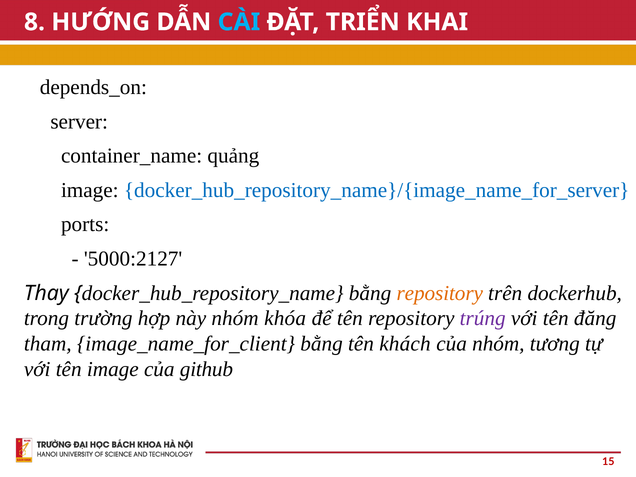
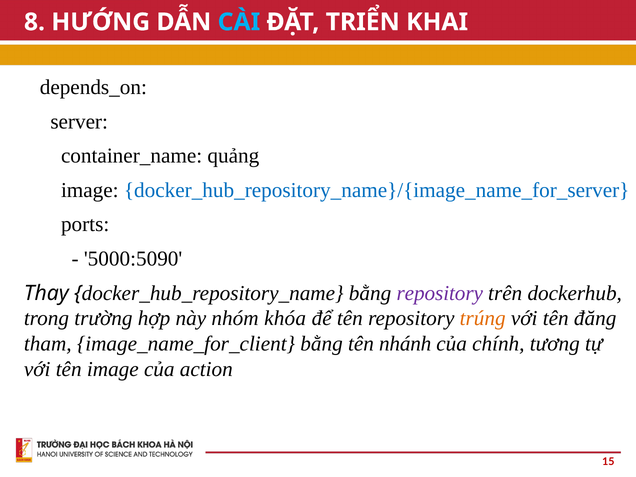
5000:2127: 5000:2127 -> 5000:5090 (133, 259)
repository colour: orange -> purple (440, 293)
trúng colour: purple -> orange (483, 318)
khách: khách -> nhánh (405, 344)
của nhóm: nhóm -> chính (498, 344)
github: github -> action (206, 369)
